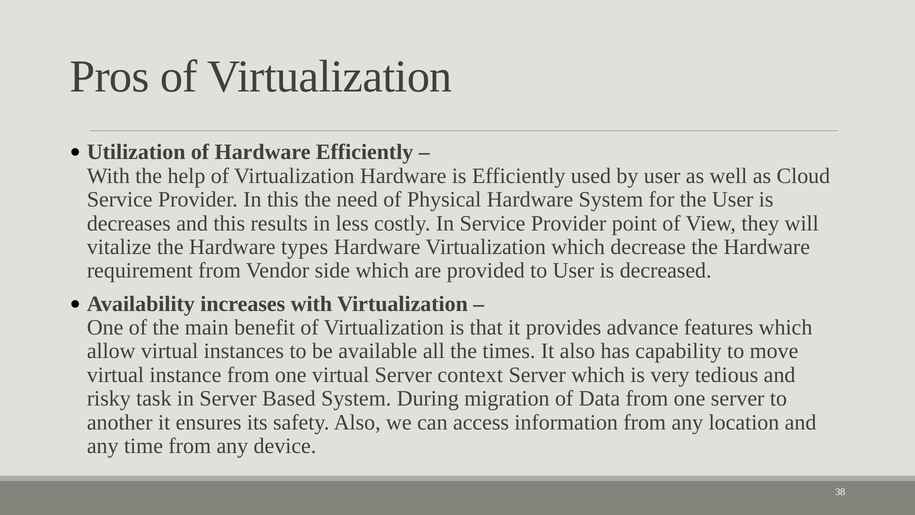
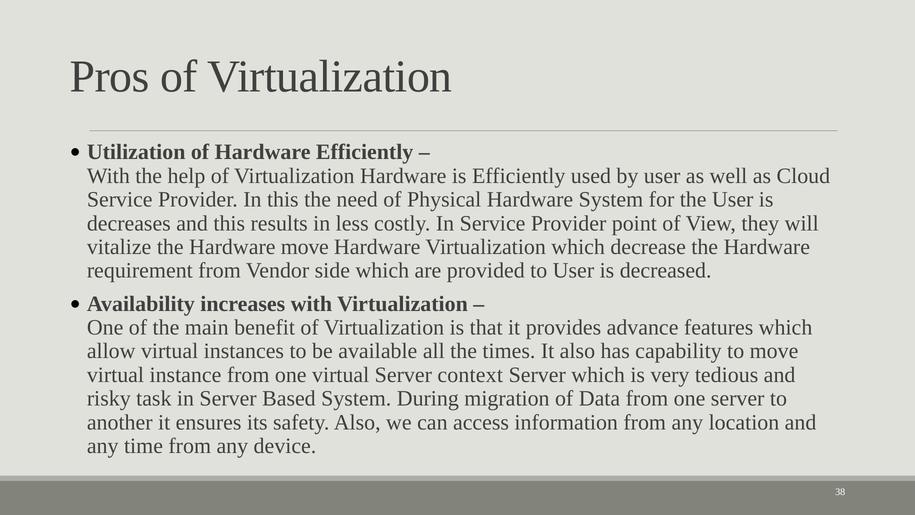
Hardware types: types -> move (305, 247)
